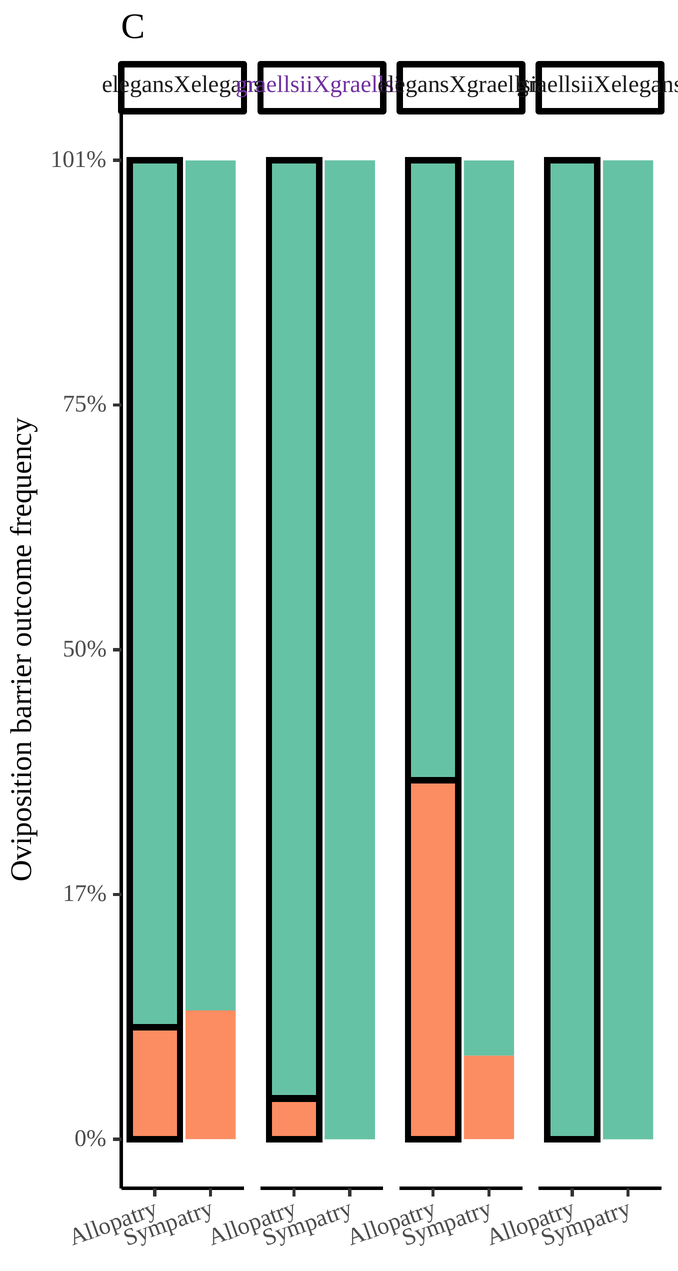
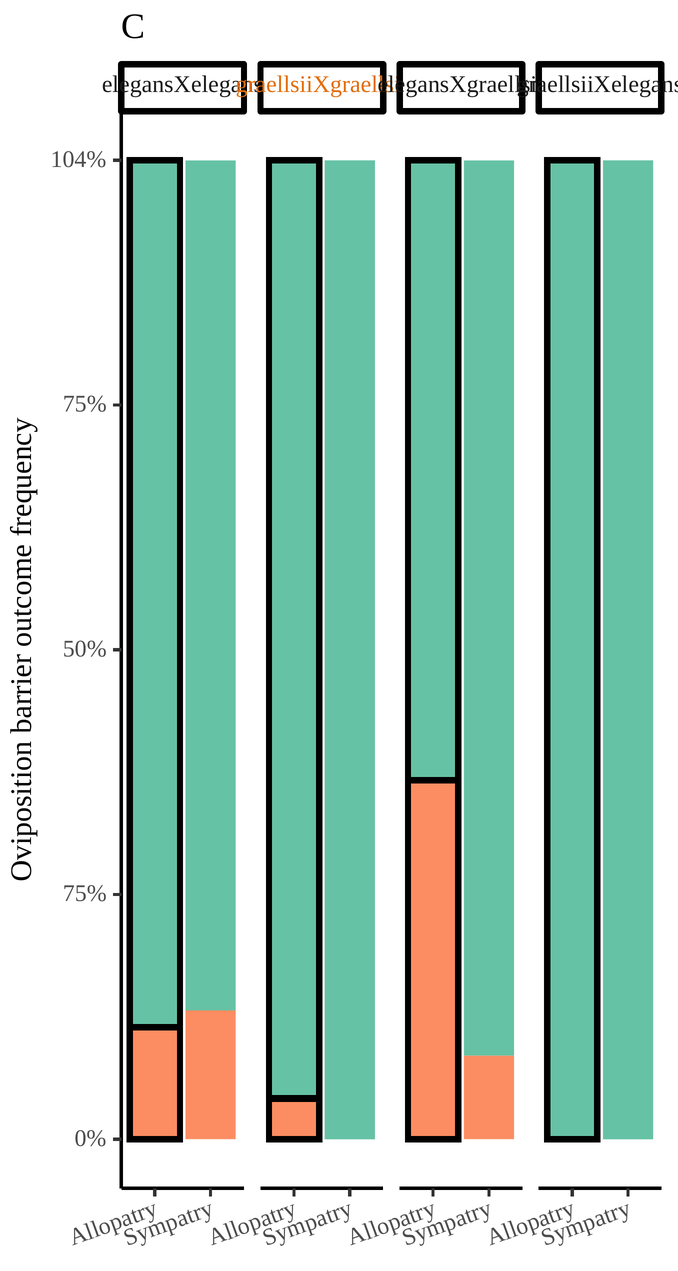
graellsiiXgraellsii colour: purple -> orange (321, 84)
101%: 101% -> 104% (78, 159)
17%: 17% -> 75% (85, 894)
